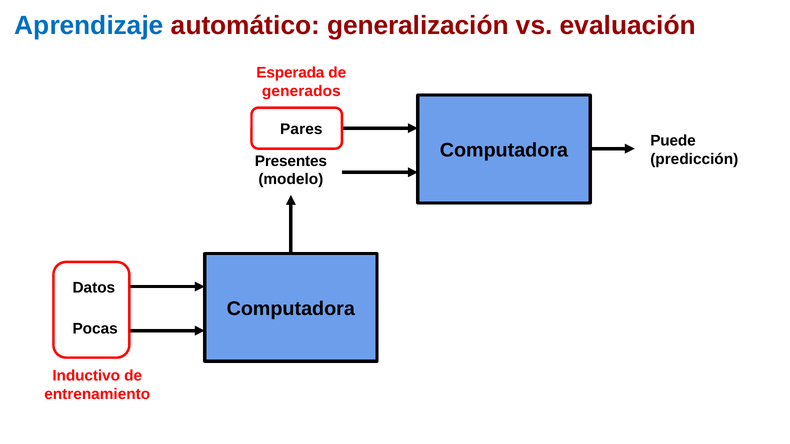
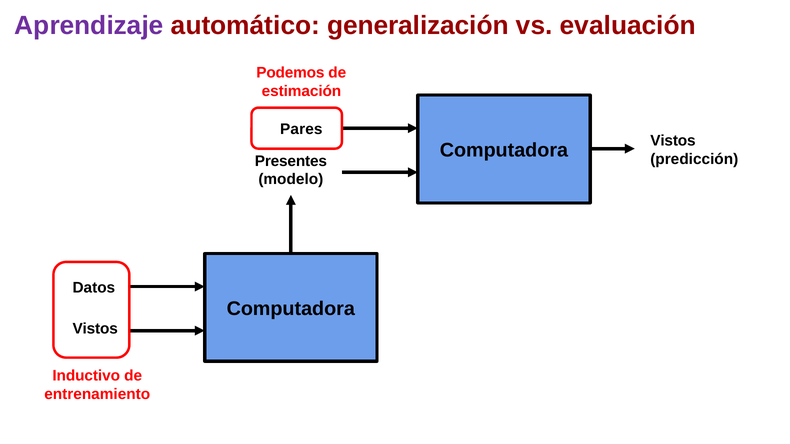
Aprendizaje colour: blue -> purple (89, 26)
Esperada: Esperada -> Podemos (290, 73)
generados: generados -> estimación (301, 91)
Puede: Puede -> Vistos (673, 141)
Pocas: Pocas -> Vistos (95, 329)
